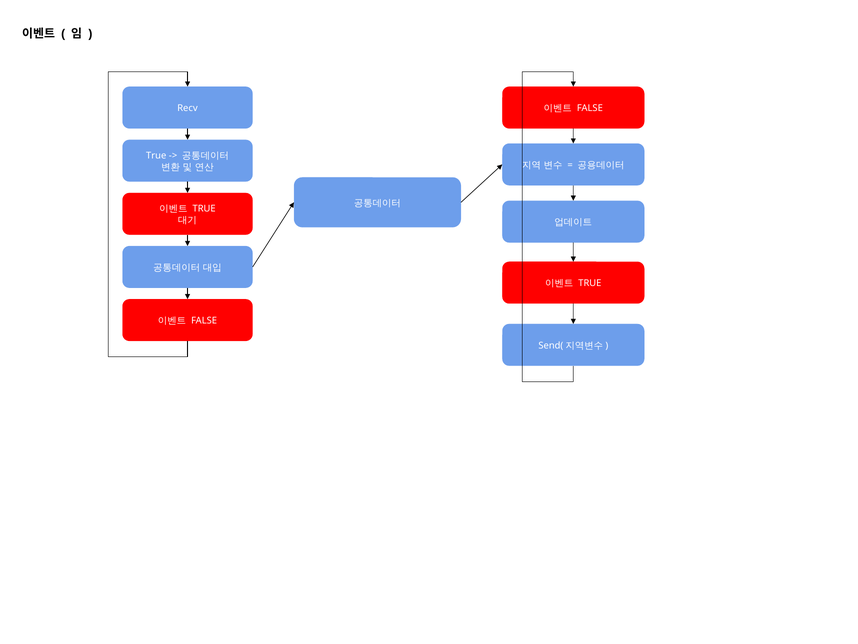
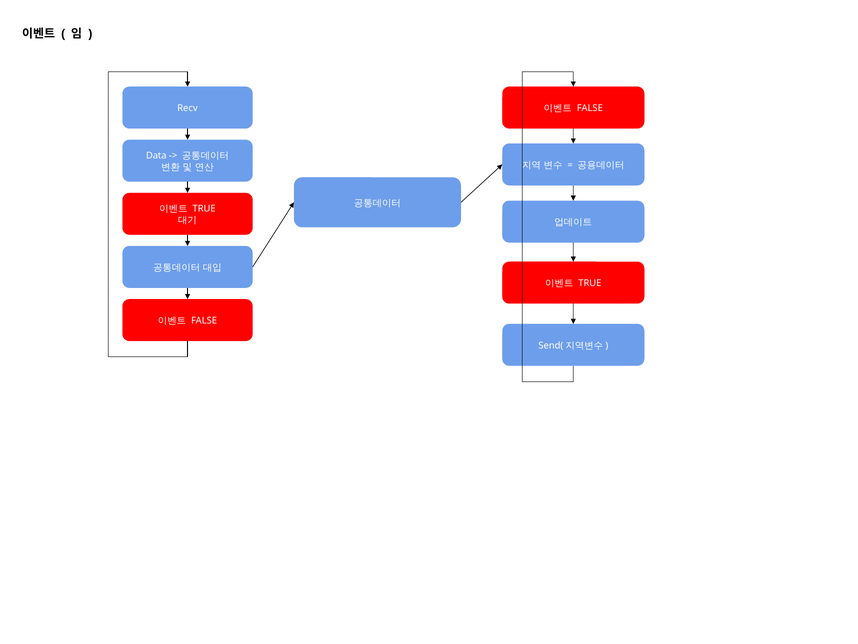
True: True -> Data (156, 156)
